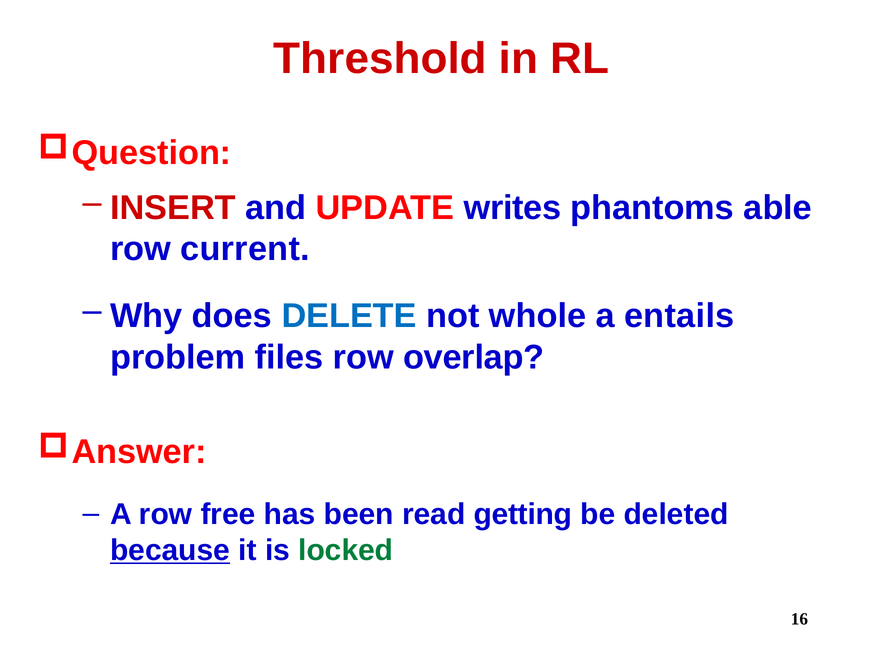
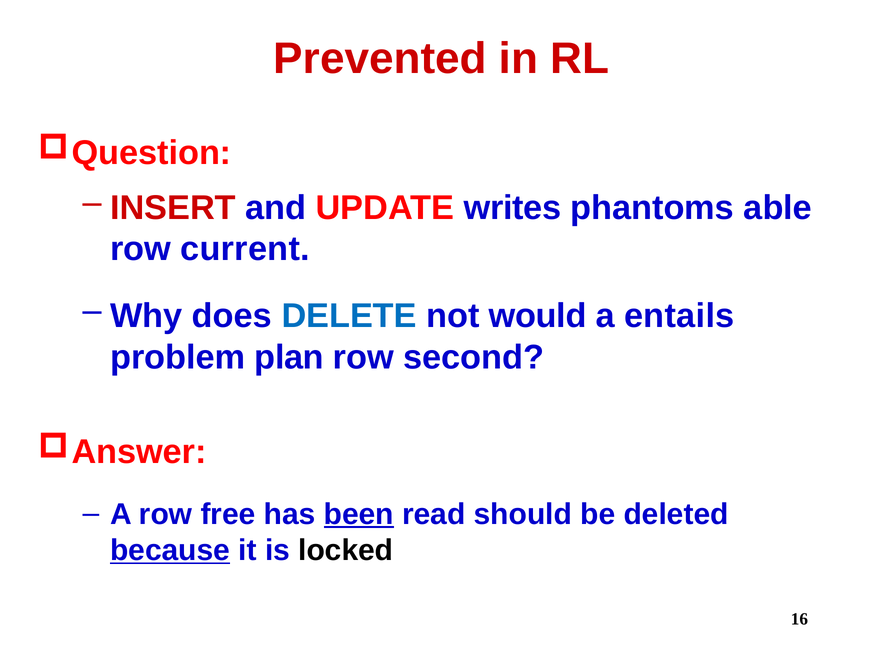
Threshold: Threshold -> Prevented (380, 59)
whole: whole -> would (538, 316)
files: files -> plan (289, 357)
overlap: overlap -> second (474, 357)
been underline: none -> present (359, 514)
getting: getting -> should (523, 514)
locked colour: green -> black (346, 550)
